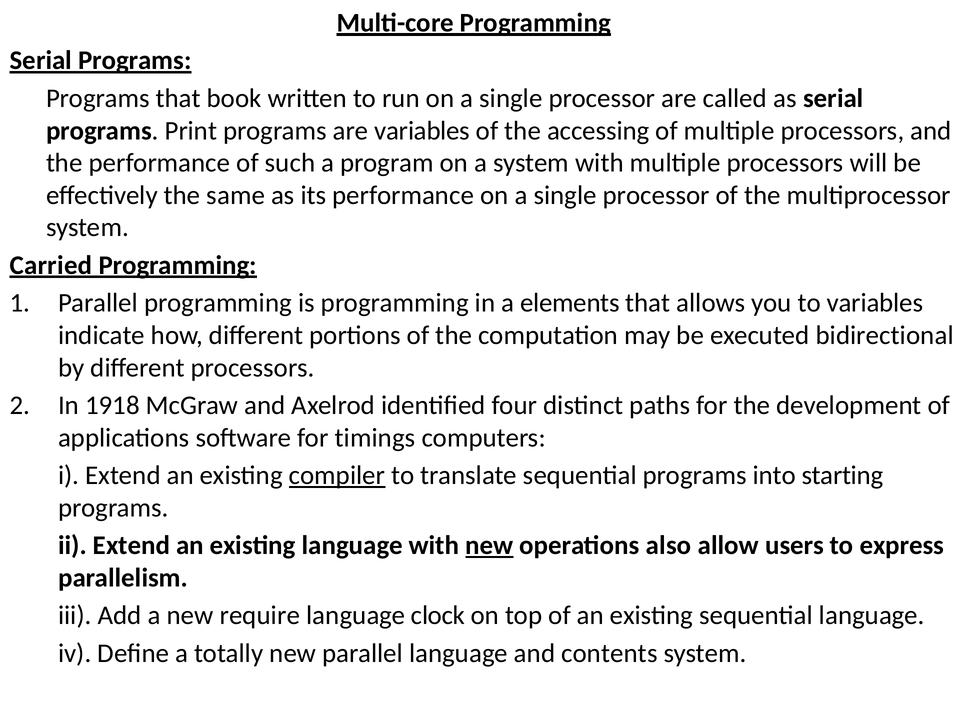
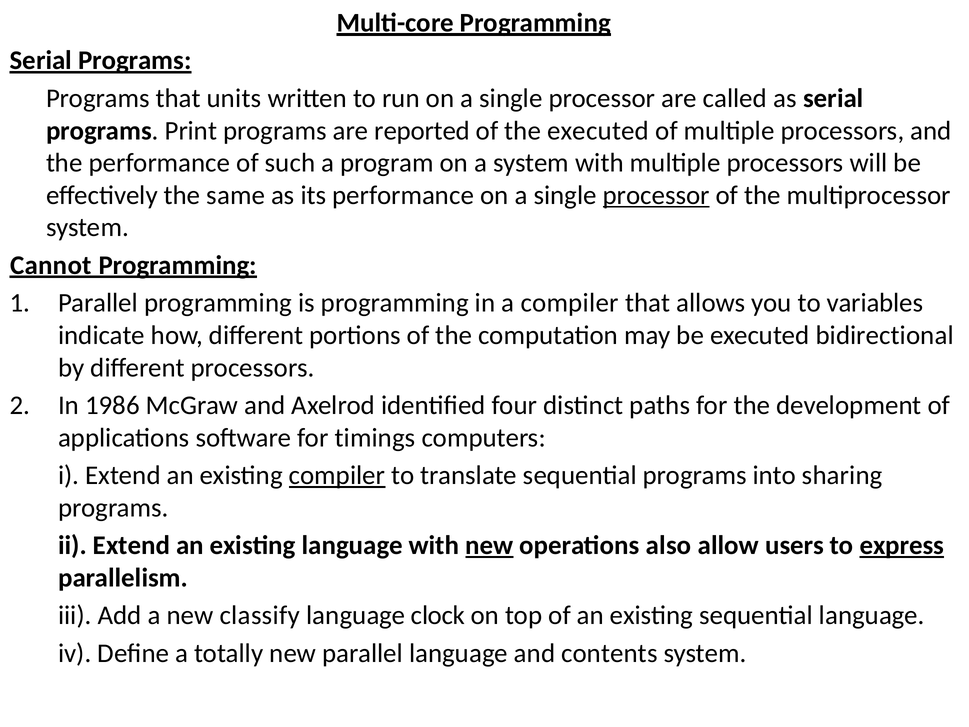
book: book -> units (234, 98)
are variables: variables -> reported (422, 131)
the accessing: accessing -> executed (598, 131)
processor underline: none -> present (656, 195)
Carried: Carried -> Cannot (51, 265)
a elements: elements -> compiler (570, 303)
1918: 1918 -> 1986 (112, 405)
starting: starting -> sharing (842, 475)
express underline: none -> present (902, 545)
require: require -> classify (260, 615)
